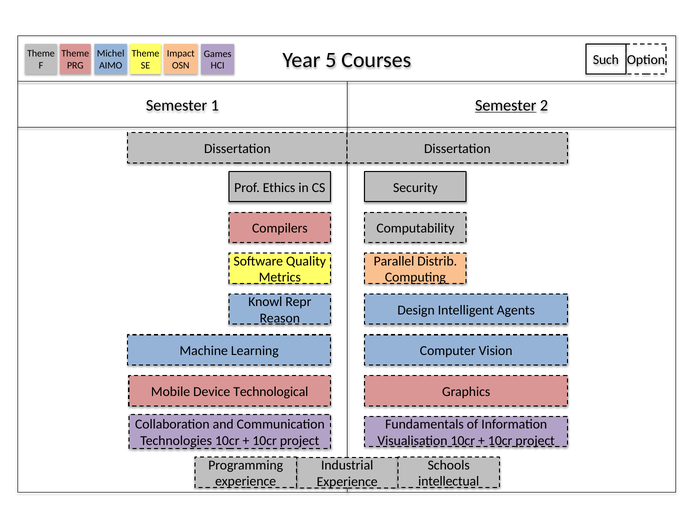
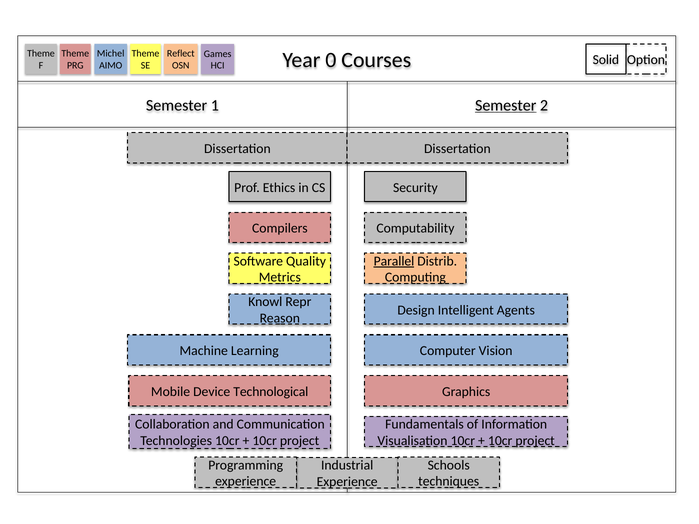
Impact: Impact -> Reflect (181, 54)
5: 5 -> 0 (331, 60)
Such: Such -> Solid (606, 60)
Parallel underline: none -> present (394, 261)
intellectual: intellectual -> techniques (449, 482)
